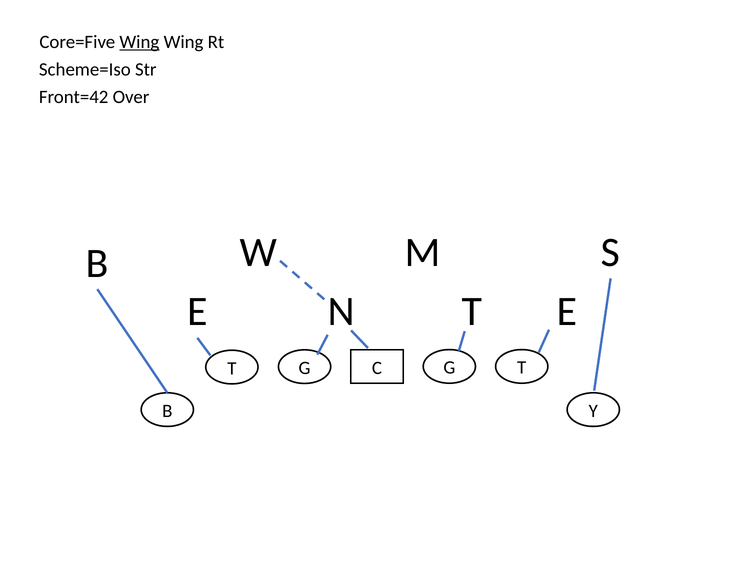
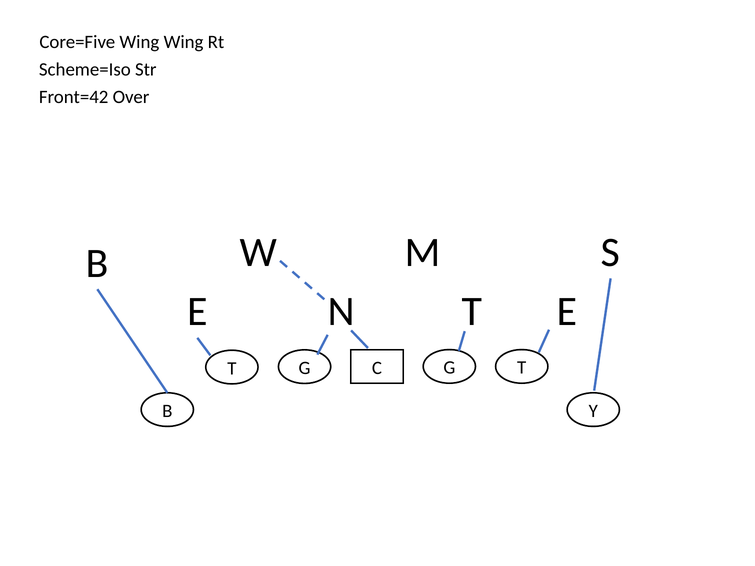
Wing underline: present -> none (139, 42)
